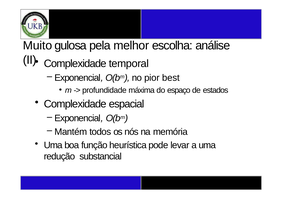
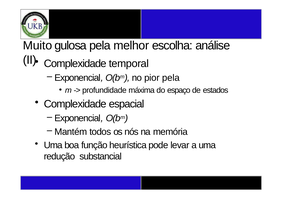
pior best: best -> pela (171, 78)
